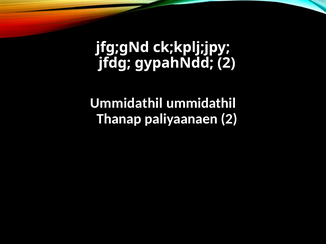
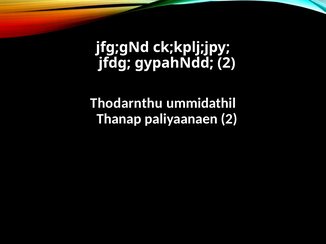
Ummidathil: Ummidathil -> Thodarnthu (126, 103)
